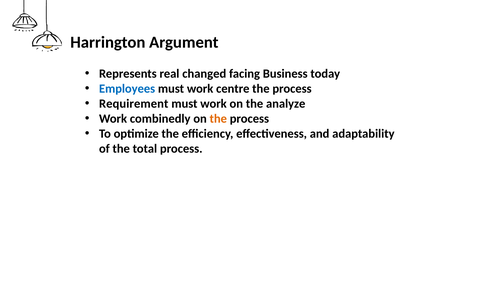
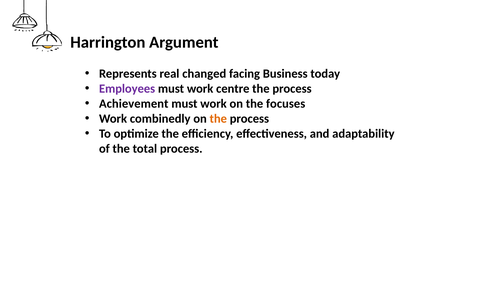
Employees colour: blue -> purple (127, 89)
Requirement: Requirement -> Achievement (134, 104)
analyze: analyze -> focuses (286, 104)
